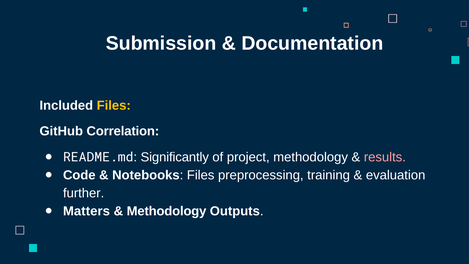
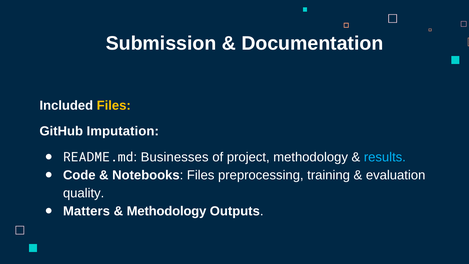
Correlation: Correlation -> Imputation (123, 131)
Significantly: Significantly -> Businesses (175, 157)
results colour: pink -> light blue (385, 157)
further: further -> quality (84, 193)
